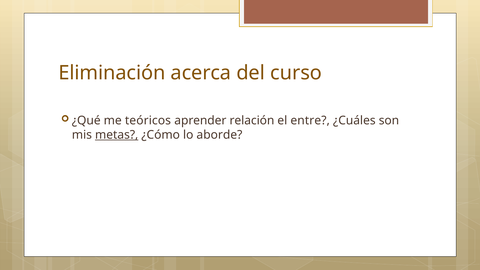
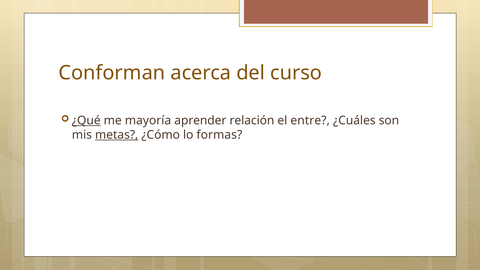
Eliminación: Eliminación -> Conforman (112, 73)
¿Qué underline: none -> present (86, 121)
teóricos: teóricos -> mayoría (148, 121)
aborde: aborde -> formas (219, 135)
